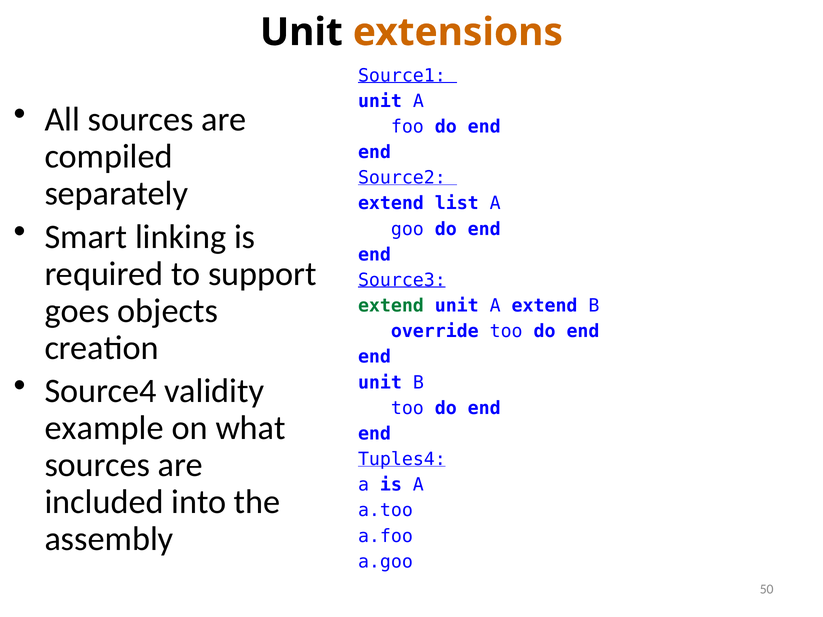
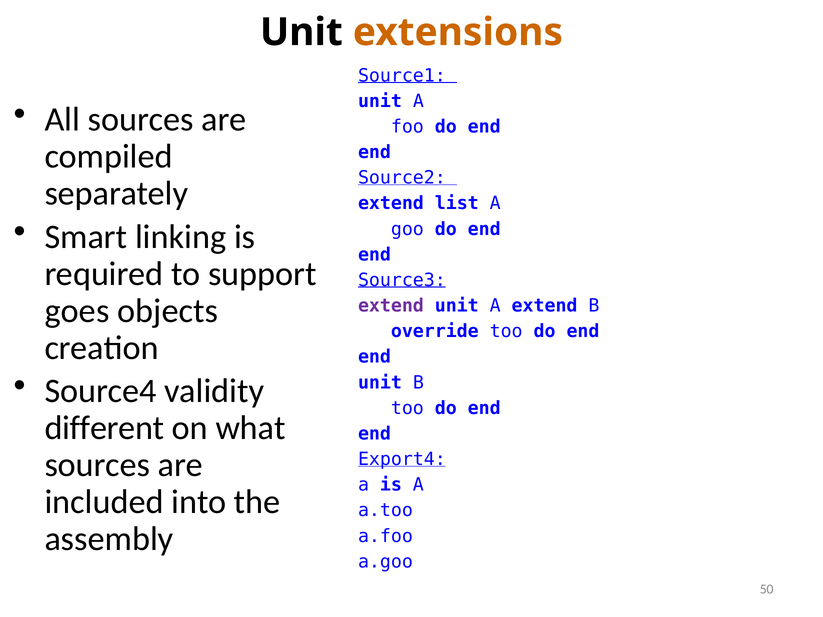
extend colour: green -> purple (391, 306)
example: example -> different (104, 428)
Tuples4: Tuples4 -> Export4 (402, 459)
